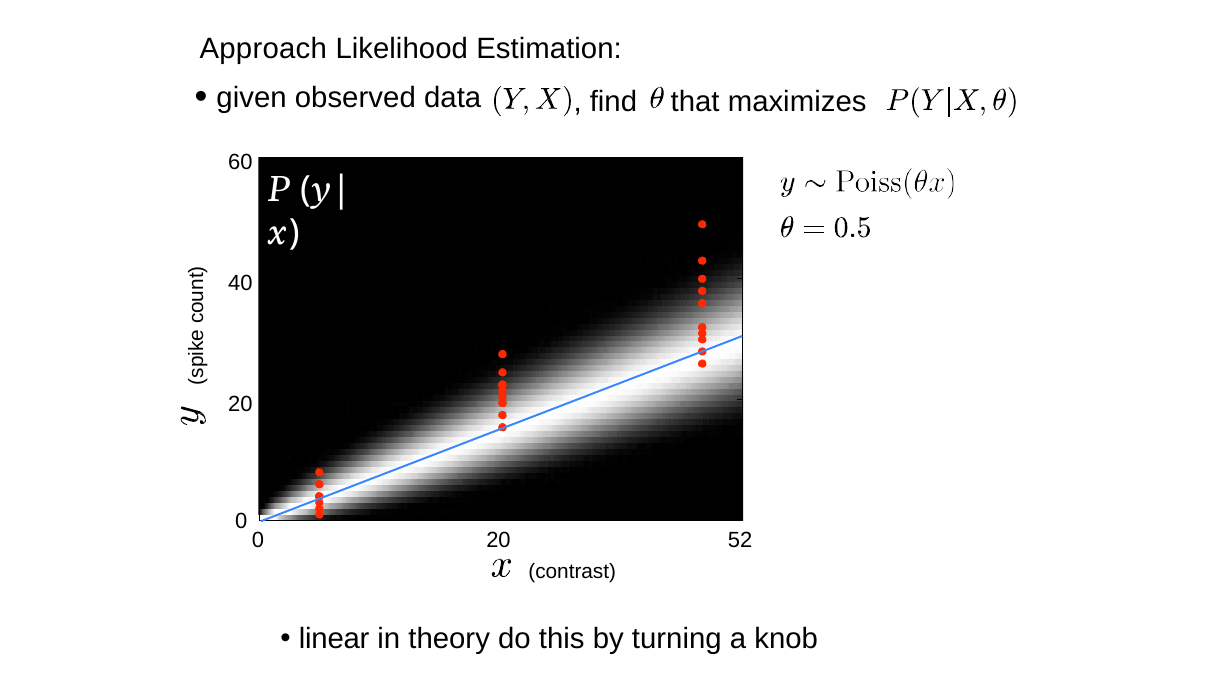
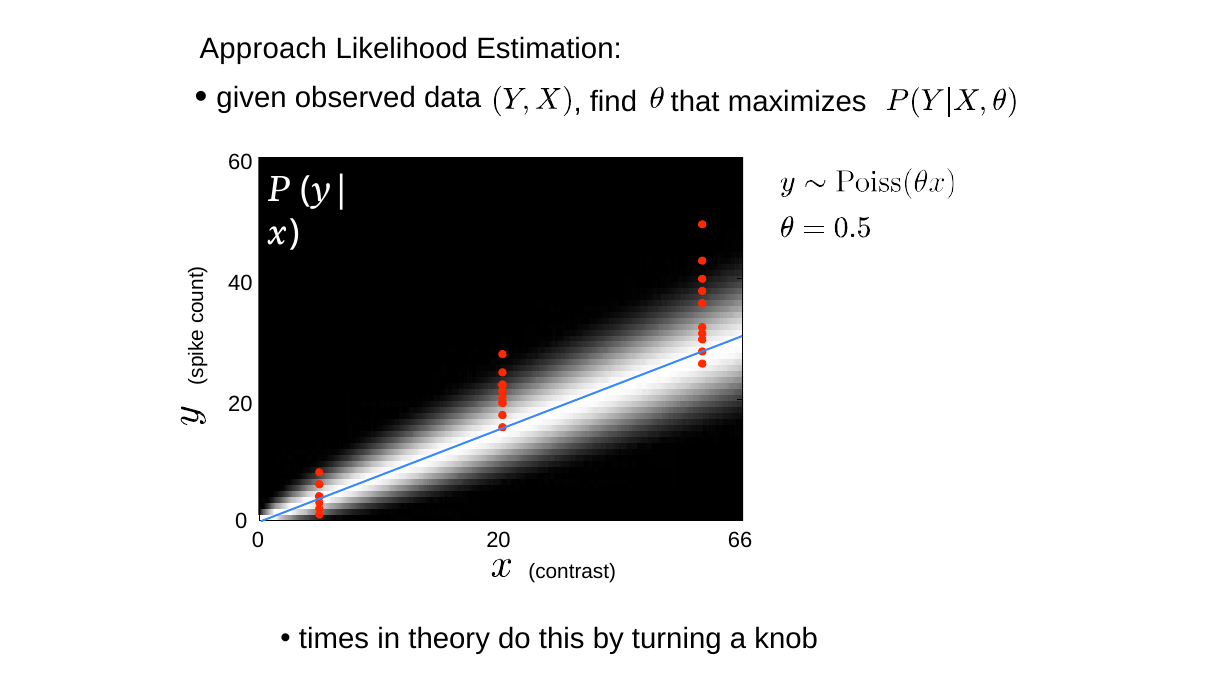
52: 52 -> 66 (740, 541)
linear: linear -> times (334, 639)
